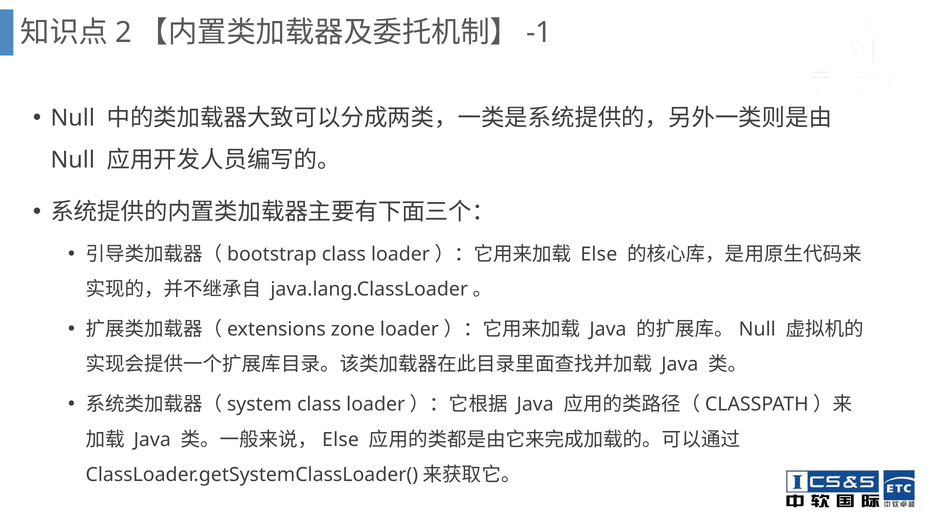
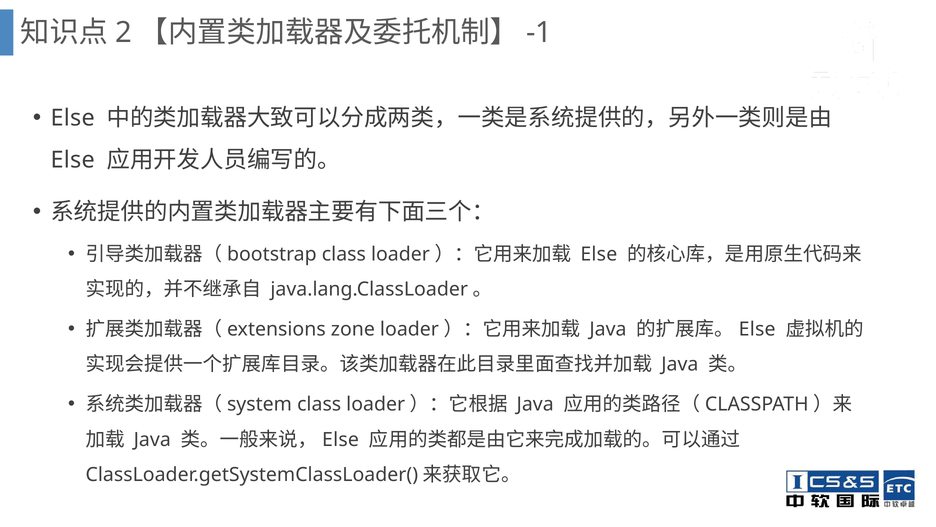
Null: Null -> Else (73, 118)
Null: Null -> Else (73, 160)
Null: Null -> Else (757, 329)
